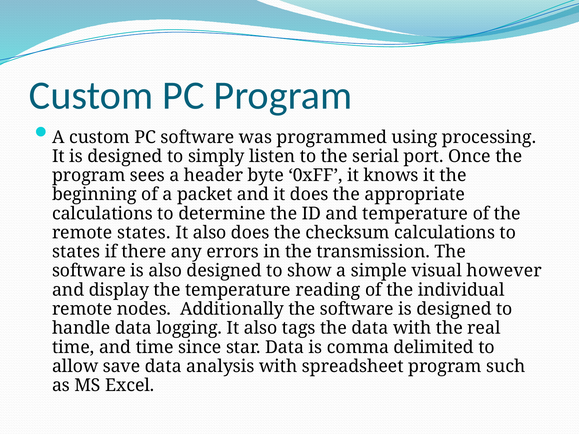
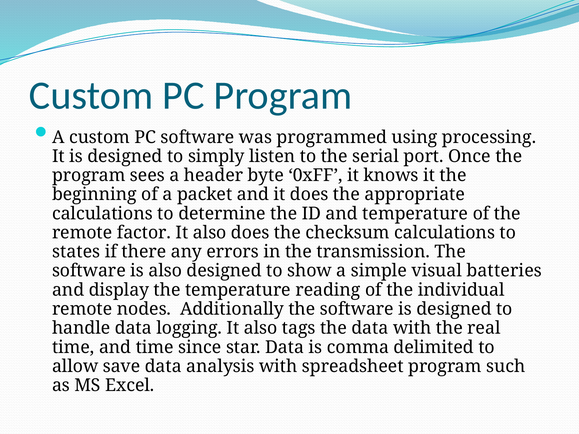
remote states: states -> factor (144, 233)
however: however -> batteries (504, 271)
